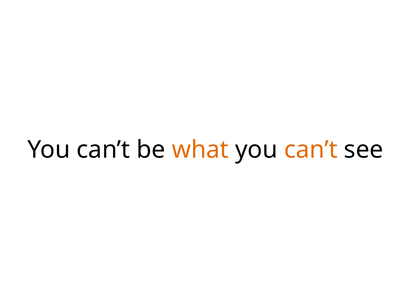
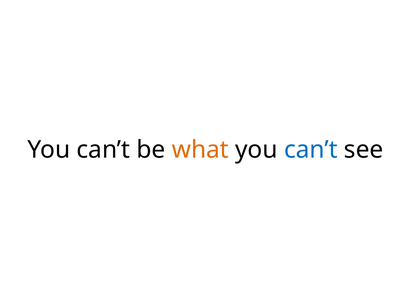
can’t colour: orange -> blue (311, 150)
